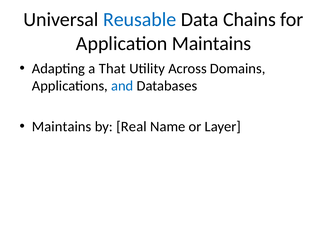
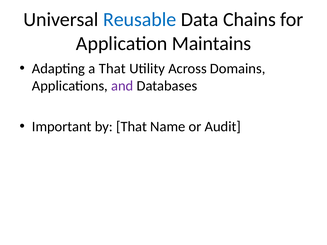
and colour: blue -> purple (122, 86)
Maintains: Maintains -> Important (62, 127)
by Real: Real -> That (132, 127)
Layer: Layer -> Audit (223, 127)
